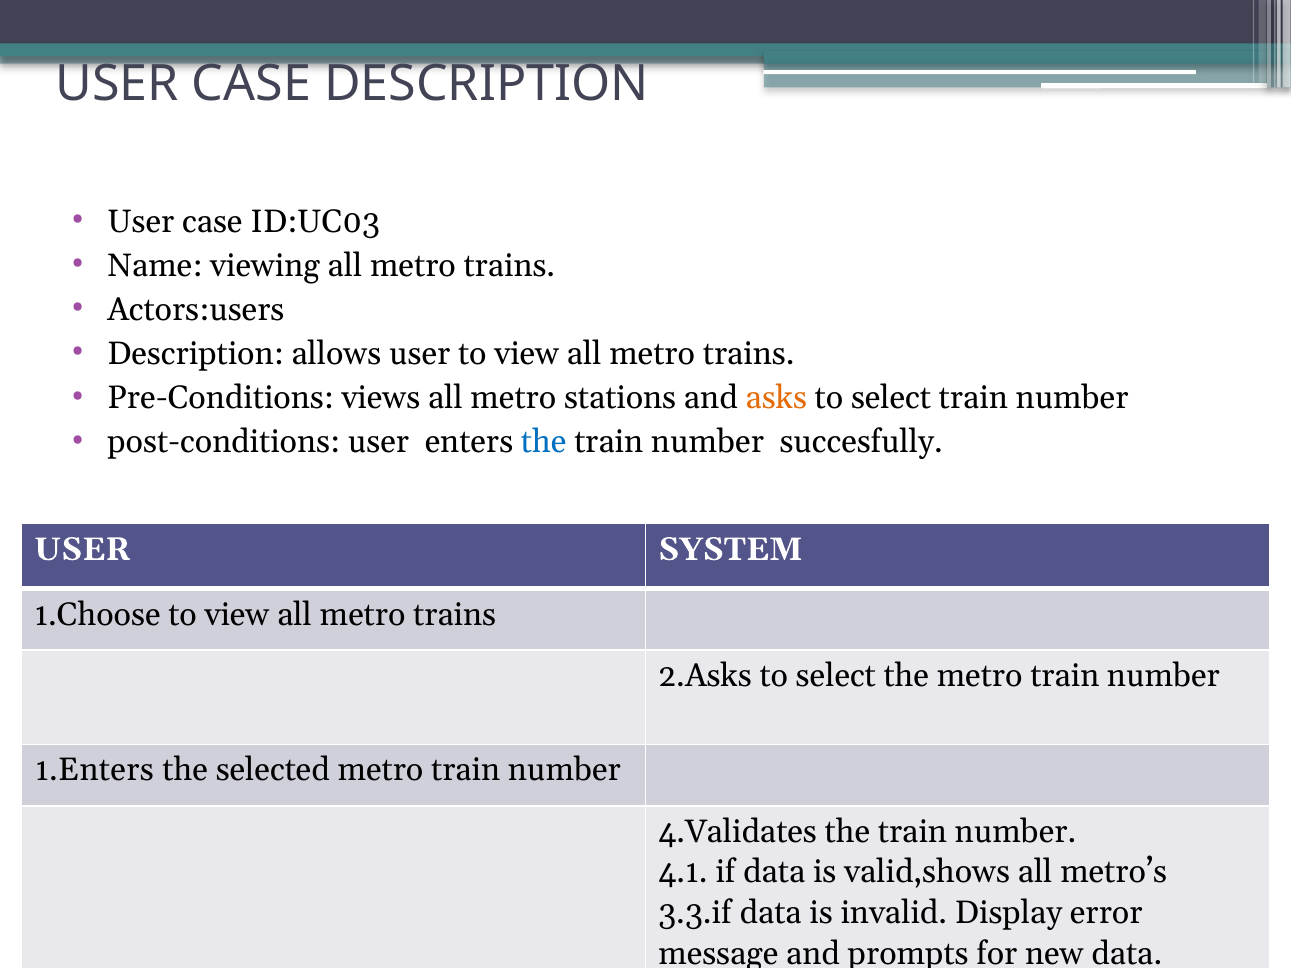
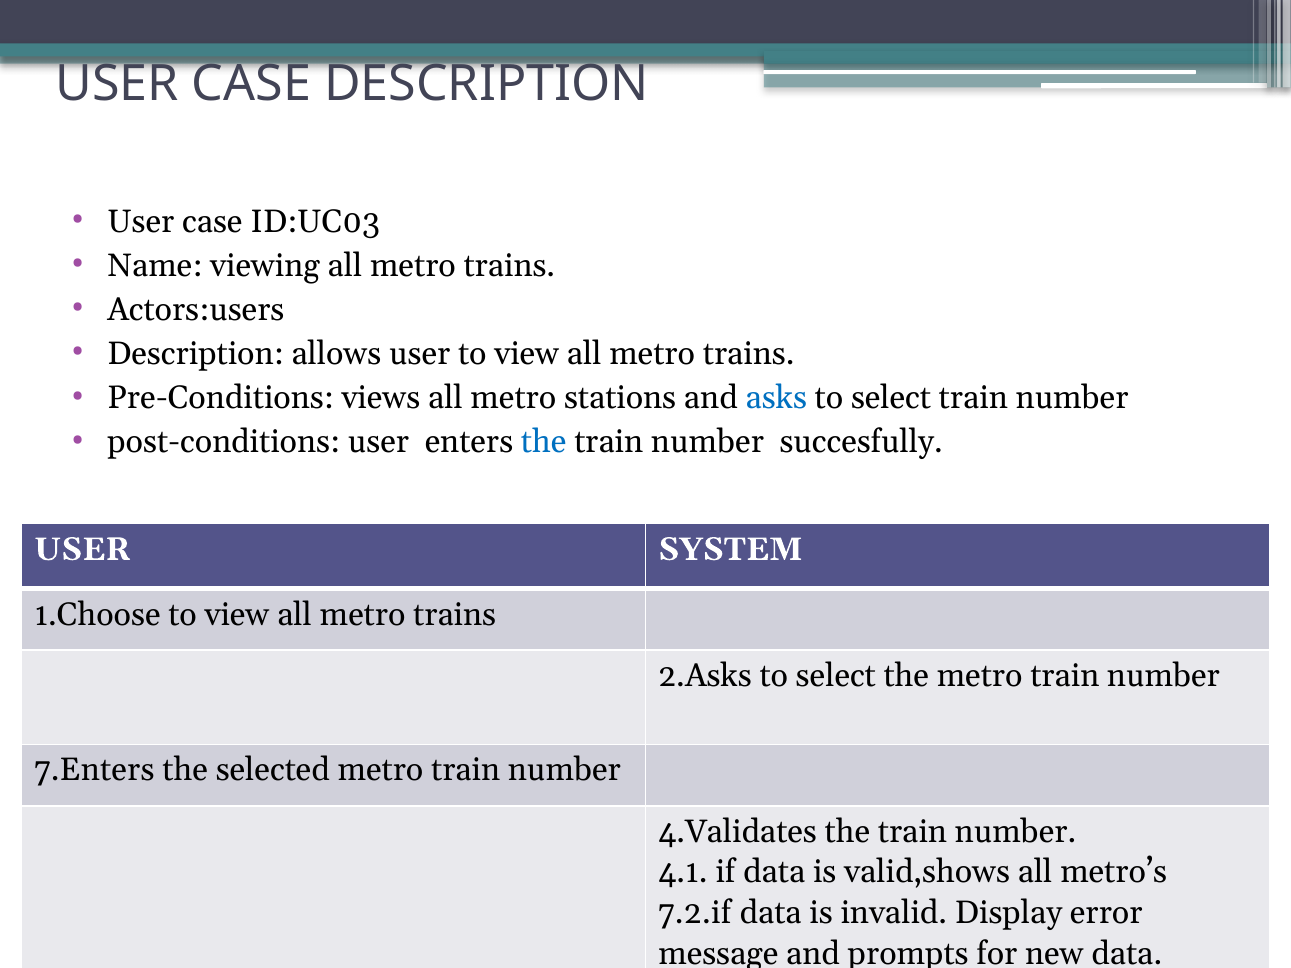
asks colour: orange -> blue (776, 398)
1.Enters: 1.Enters -> 7.Enters (94, 771)
3.3.if: 3.3.if -> 7.2.if (695, 913)
